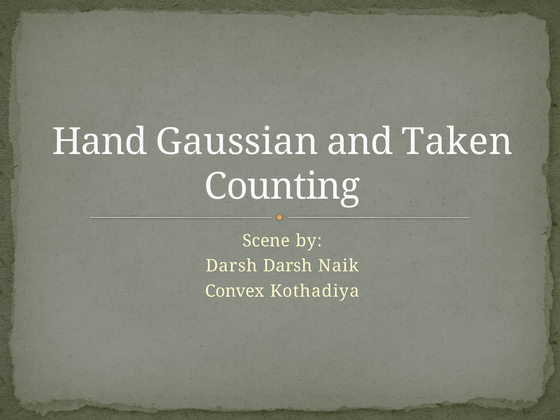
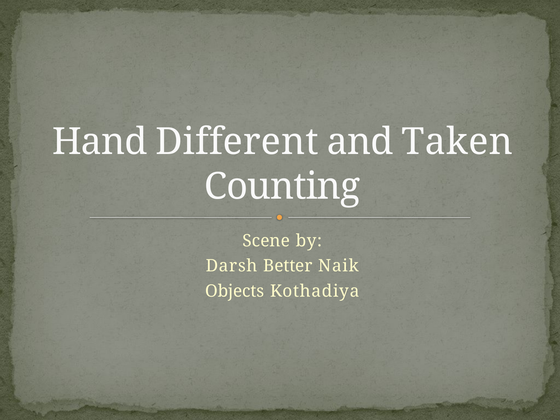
Gaussian: Gaussian -> Different (237, 142)
Darsh Darsh: Darsh -> Better (288, 266)
Convex: Convex -> Objects (235, 291)
